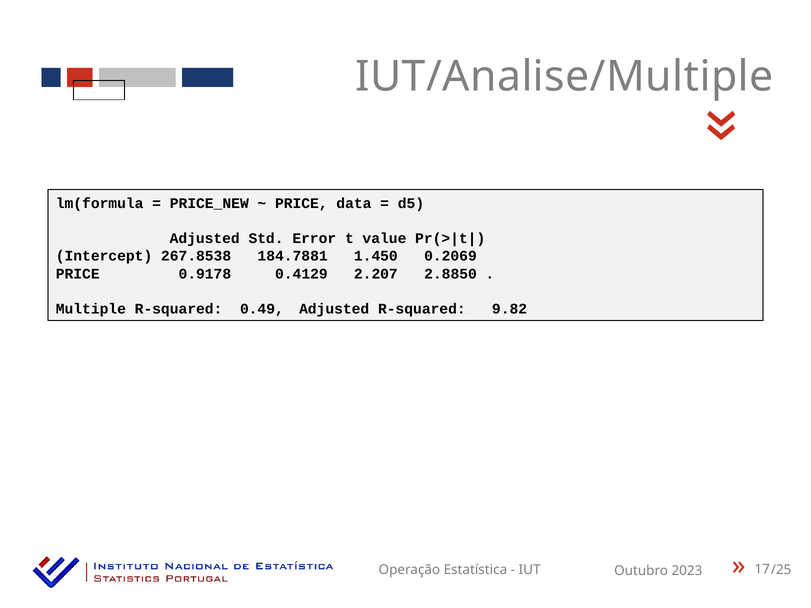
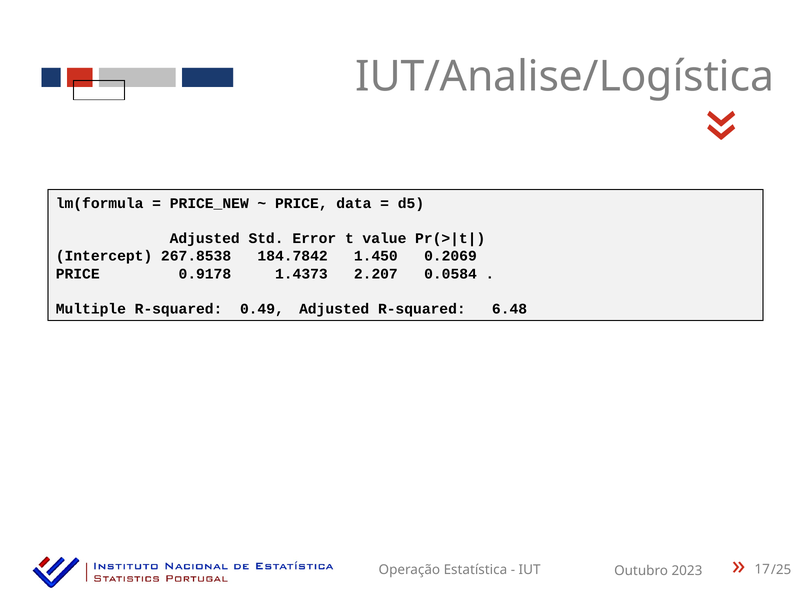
IUT/Analise/Multiple: IUT/Analise/Multiple -> IUT/Analise/Logística (565, 77)
184.7881: 184.7881 -> 184.7842 (293, 256)
0.4129: 0.4129 -> 1.4373 (301, 274)
2.8850: 2.8850 -> 0.0584 (451, 274)
9.82: 9.82 -> 6.48 (510, 309)
